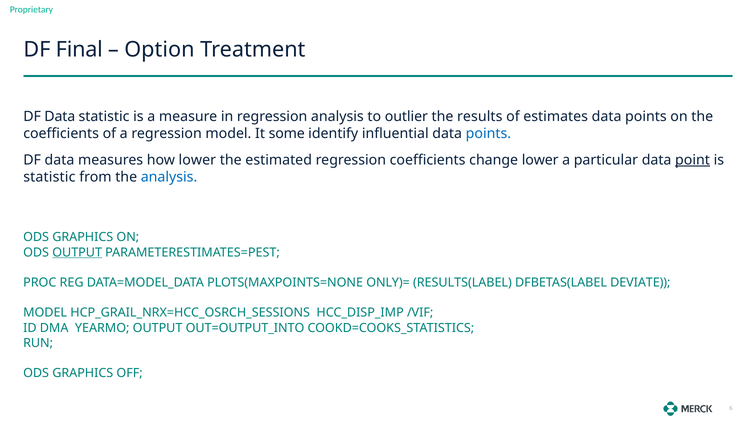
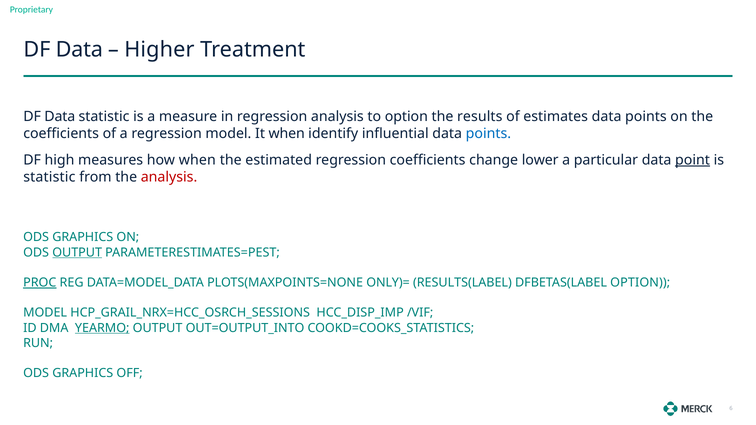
Final: Final -> Data (79, 50)
Option: Option -> Higher (159, 50)
to outlier: outlier -> option (406, 117)
It some: some -> when (287, 134)
data: data -> high (60, 160)
how lower: lower -> when (197, 160)
analysis colour: blue -> red (169, 177)
PROC underline: none -> present (40, 283)
DFBETAS(LABEL DEVIATE: DEVIATE -> OPTION (640, 283)
YEARMO underline: none -> present (102, 328)
